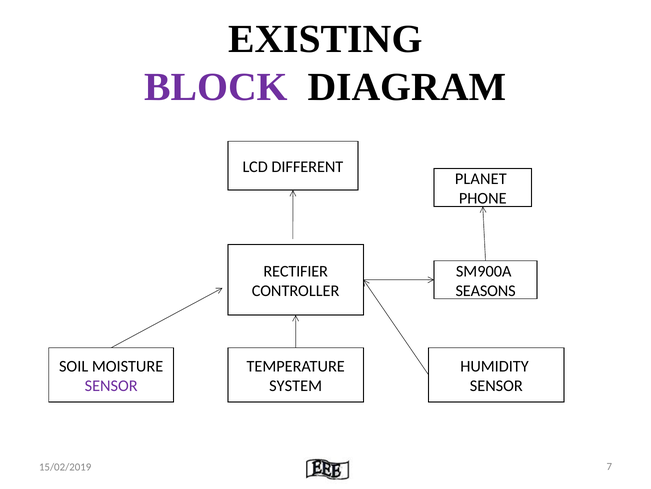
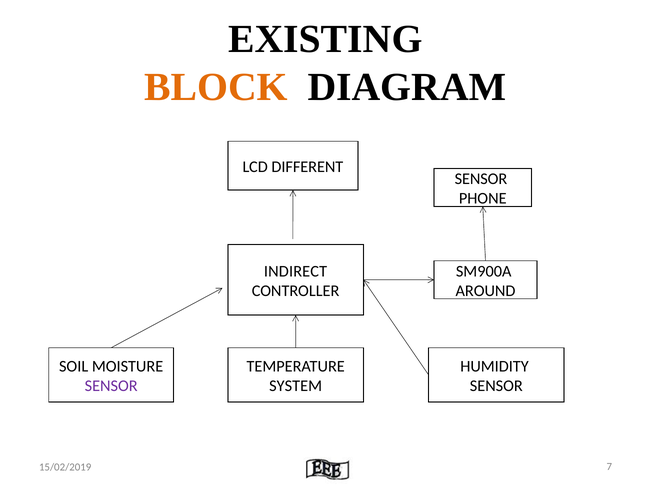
BLOCK colour: purple -> orange (216, 87)
PLANET: PLANET -> SENSOR (481, 179)
RECTIFIER: RECTIFIER -> INDIRECT (296, 271)
SEASONS: SEASONS -> AROUND (486, 290)
